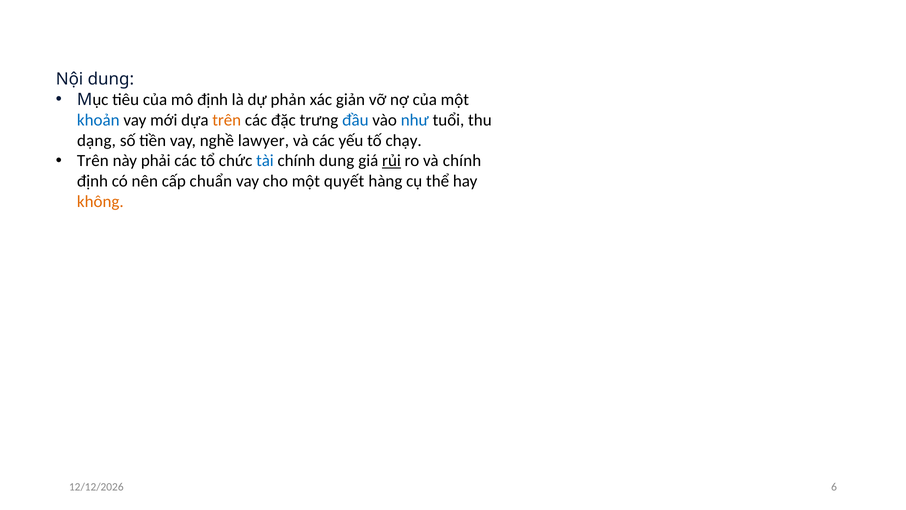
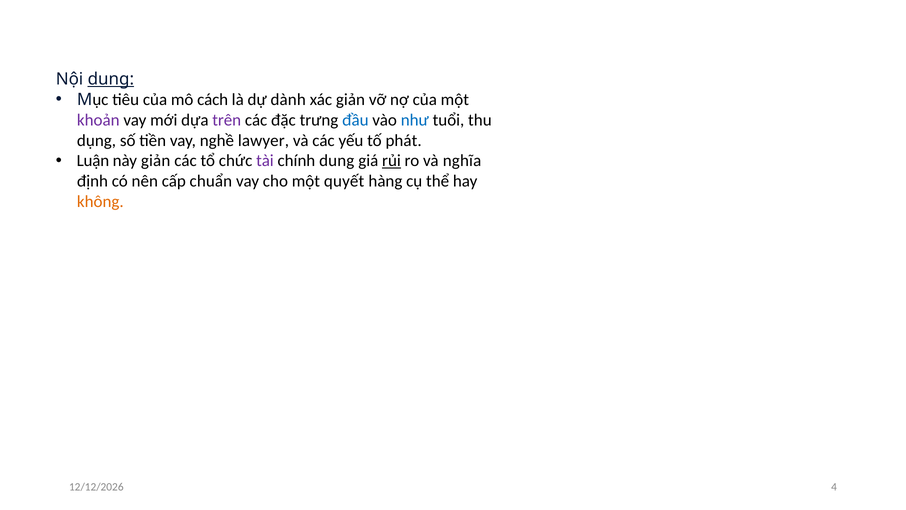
dung underline: none -> present (111, 79)
mô định: định -> cách (213, 100)
phản: phản -> dành (288, 100)
khoản colour: blue -> purple (98, 120)
trên colour: orange -> purple (227, 120)
dạng: dạng -> dụng (97, 140)
chạy: chạy -> phát (404, 140)
Trên: Trên -> Luận (93, 161)
này phải: phải -> giản (156, 161)
tài colour: blue -> purple (265, 161)
và chính: chính -> nghĩa (462, 161)
6: 6 -> 4 (834, 487)
